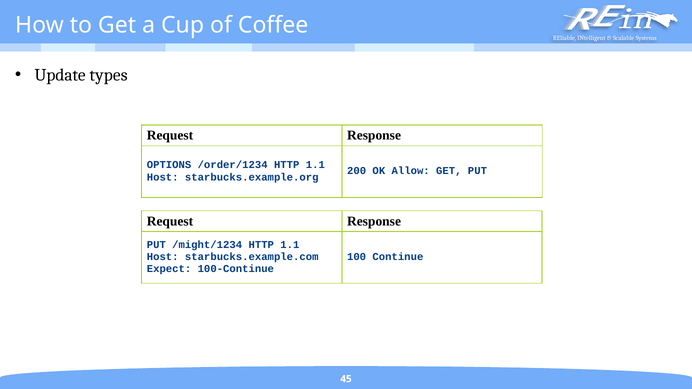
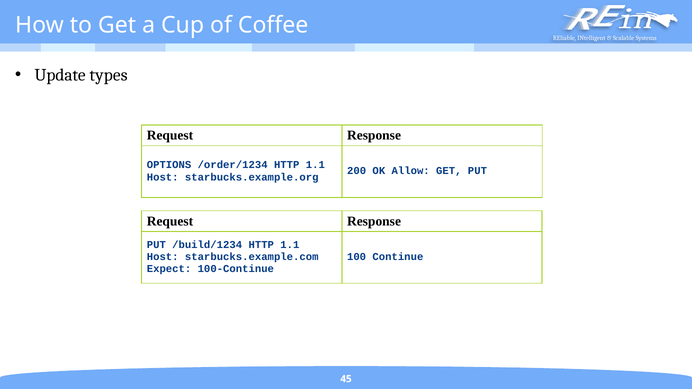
/might/1234: /might/1234 -> /build/1234 (207, 245)
